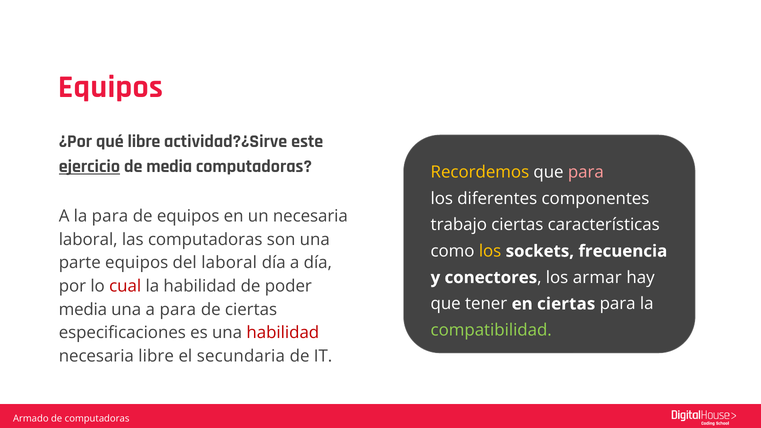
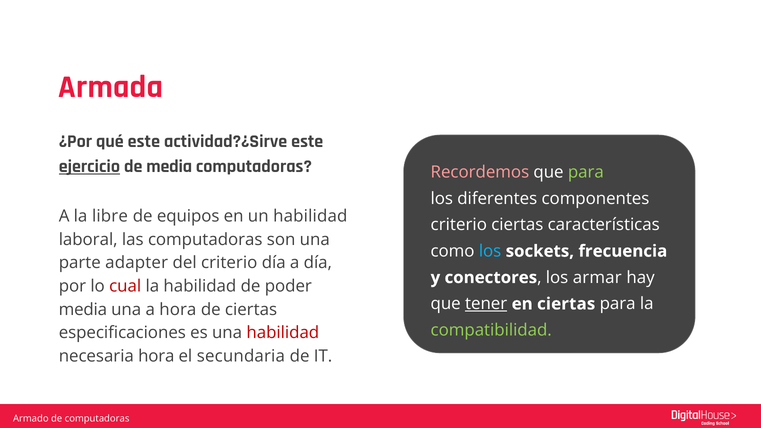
Equipos: Equipos -> Armada (111, 87)
qué libre: libre -> este (144, 141)
Recordemos colour: yellow -> pink (480, 172)
para colour: pink -> light green (586, 172)
la para: para -> libre (110, 216)
un necesaria: necesaria -> habilidad (310, 216)
trabajo: trabajo -> criterio (459, 225)
los colour: yellow -> light blue (490, 251)
parte equipos: equipos -> adapter (137, 263)
del laboral: laboral -> criterio (229, 263)
tener underline: none -> present (486, 304)
a para: para -> hora (178, 309)
necesaria libre: libre -> hora (156, 356)
